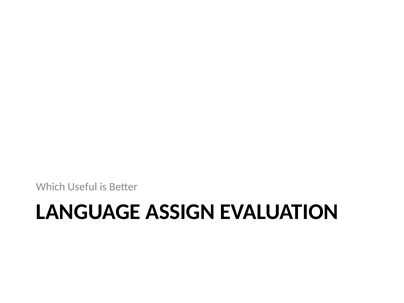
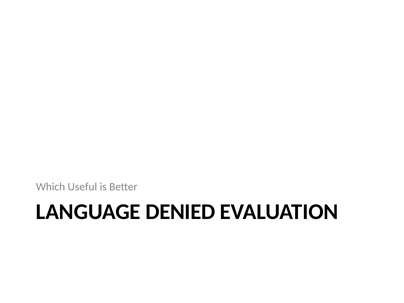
ASSIGN: ASSIGN -> DENIED (180, 212)
